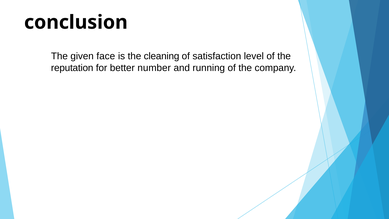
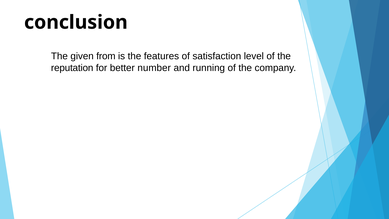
face: face -> from (106, 56)
cleaning: cleaning -> features (161, 56)
